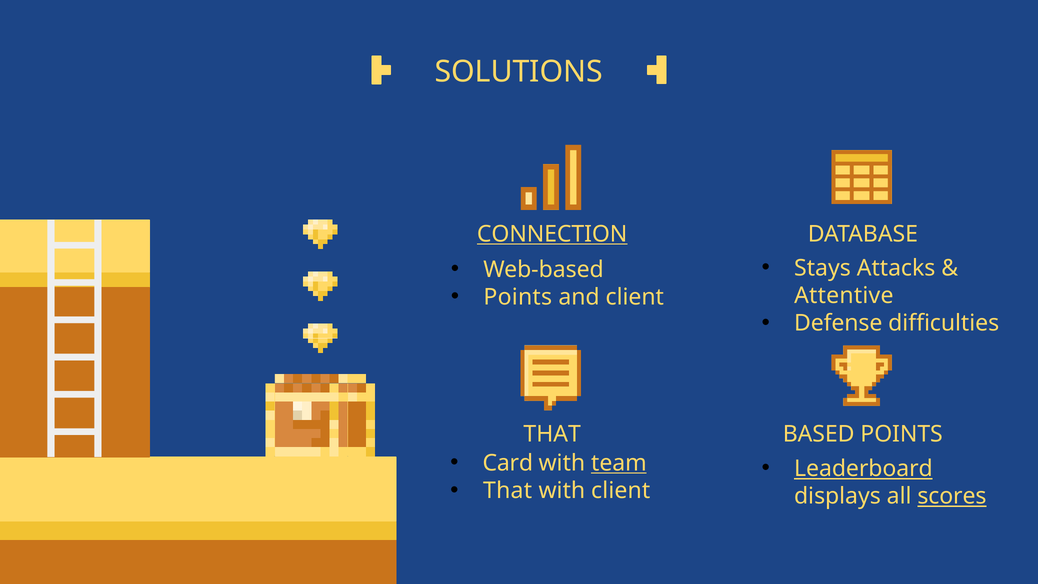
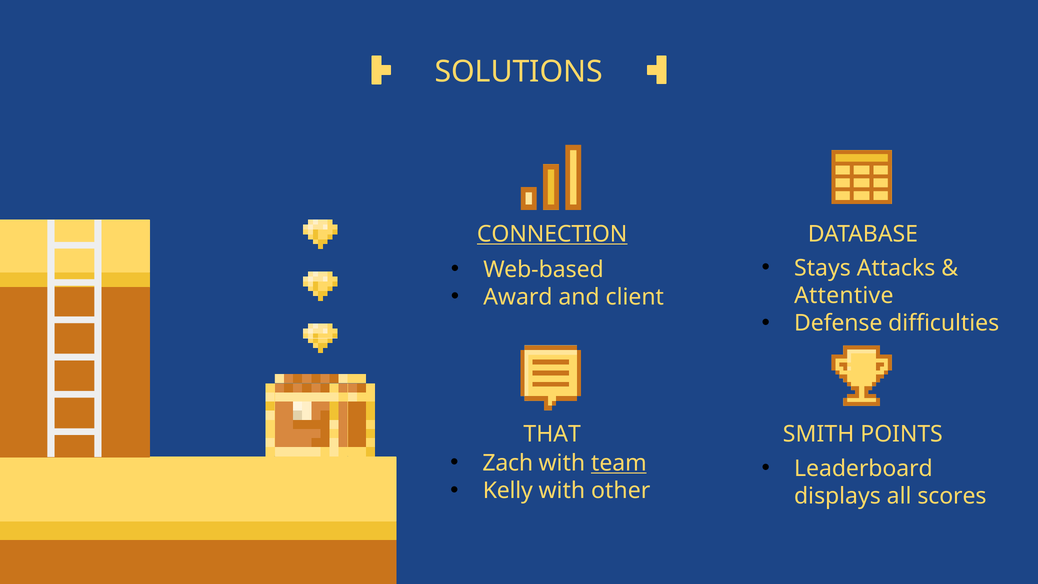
Points: Points -> Award (518, 297)
BASED: BASED -> SMITH (819, 434)
Card: Card -> Zach (508, 463)
Leaderboard underline: present -> none (863, 469)
That: That -> Kelly (508, 491)
with client: client -> other (621, 491)
scores underline: present -> none (952, 496)
